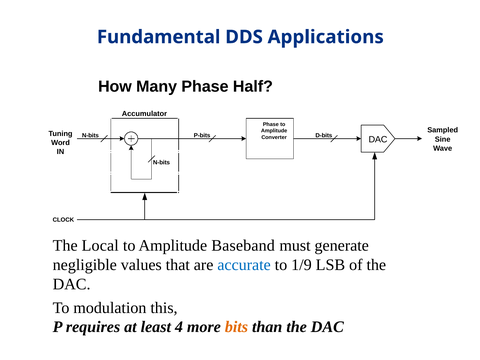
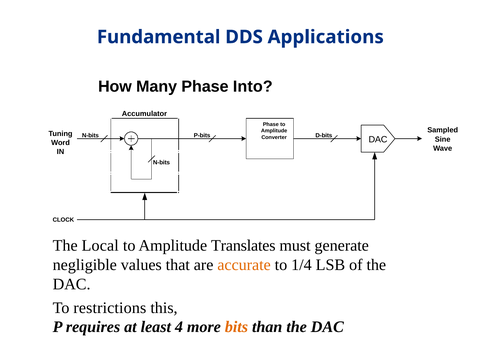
Half: Half -> Into (253, 87)
Baseband: Baseband -> Translates (243, 245)
accurate colour: blue -> orange (244, 265)
1/9: 1/9 -> 1/4 (301, 265)
modulation: modulation -> restrictions (110, 307)
